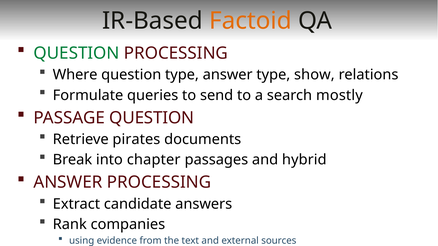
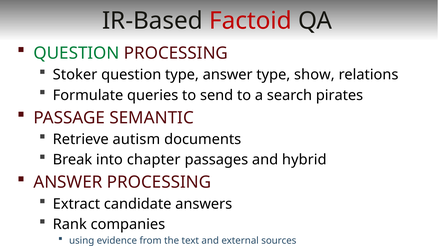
Factoid colour: orange -> red (251, 21)
Where: Where -> Stoker (75, 75)
mostly: mostly -> pirates (340, 95)
PASSAGE QUESTION: QUESTION -> SEMANTIC (152, 118)
pirates: pirates -> autism (136, 140)
